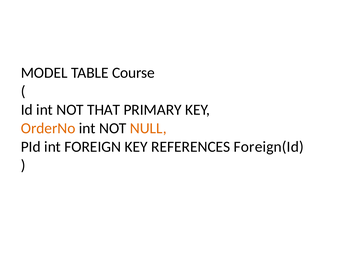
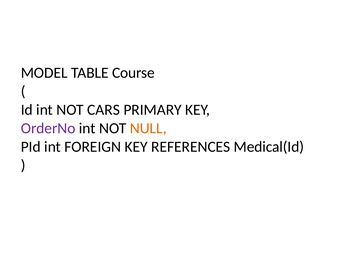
THAT: THAT -> CARS (104, 110)
OrderNo colour: orange -> purple (48, 128)
Foreign(Id: Foreign(Id -> Medical(Id (269, 147)
